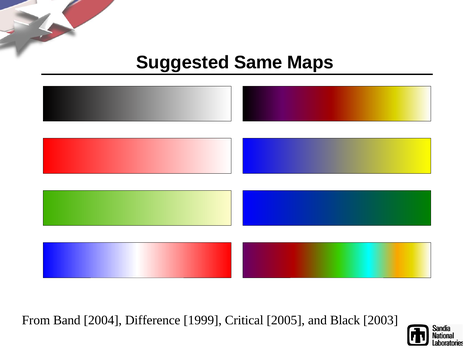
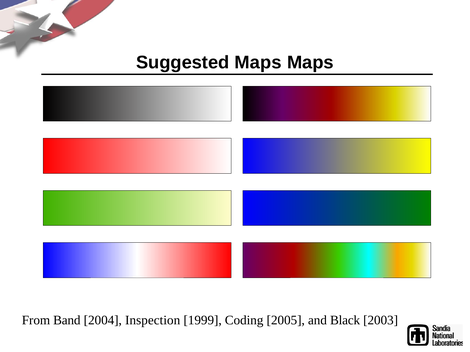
Suggested Same: Same -> Maps (258, 62)
Difference: Difference -> Inspection (153, 320)
Critical: Critical -> Coding (244, 320)
